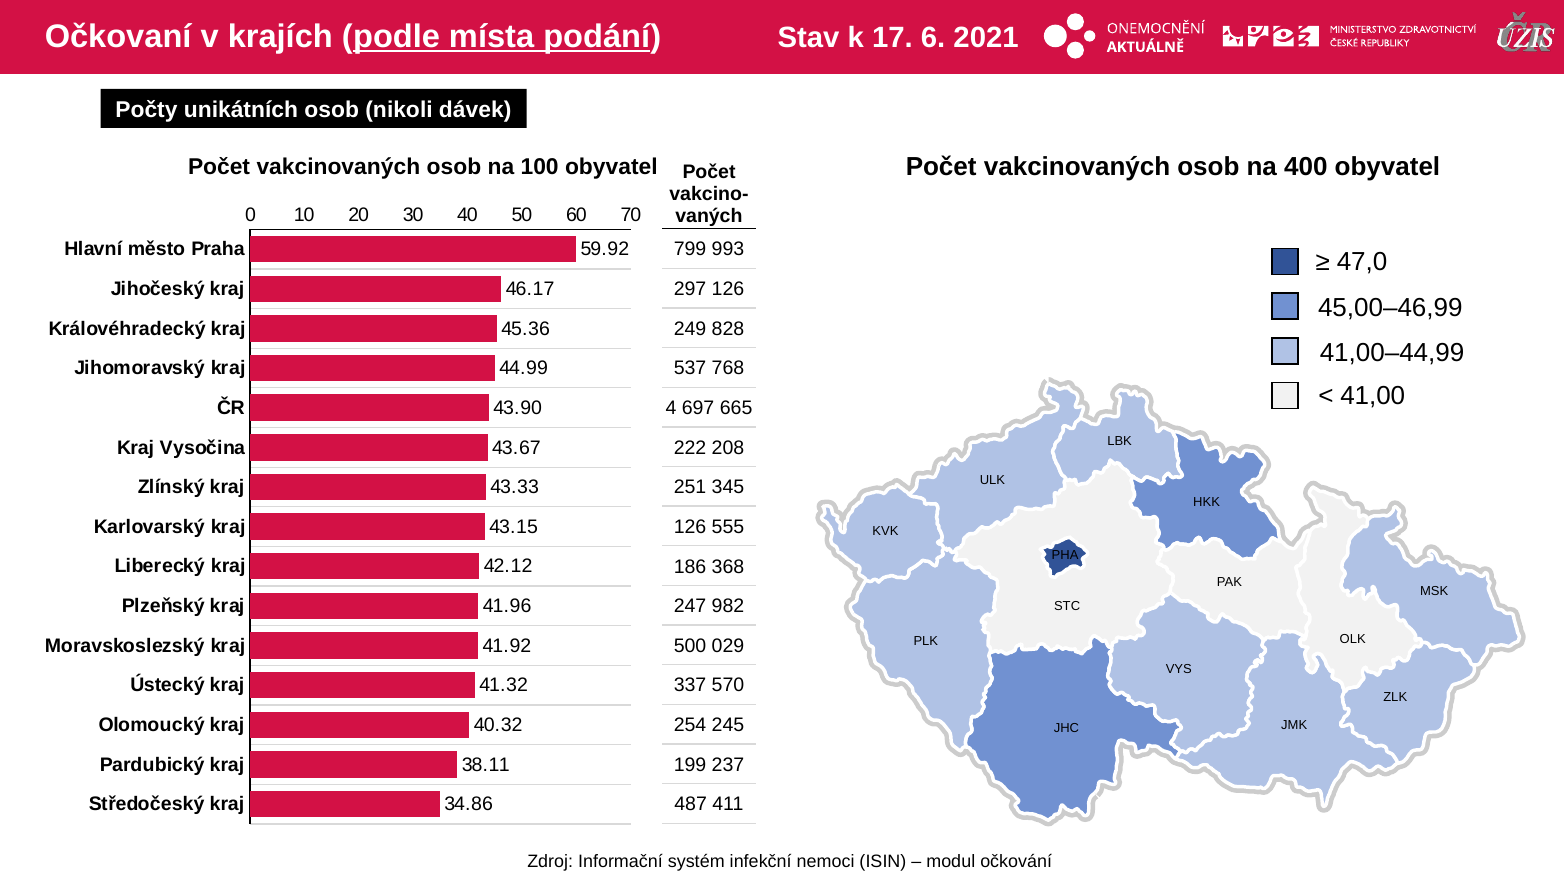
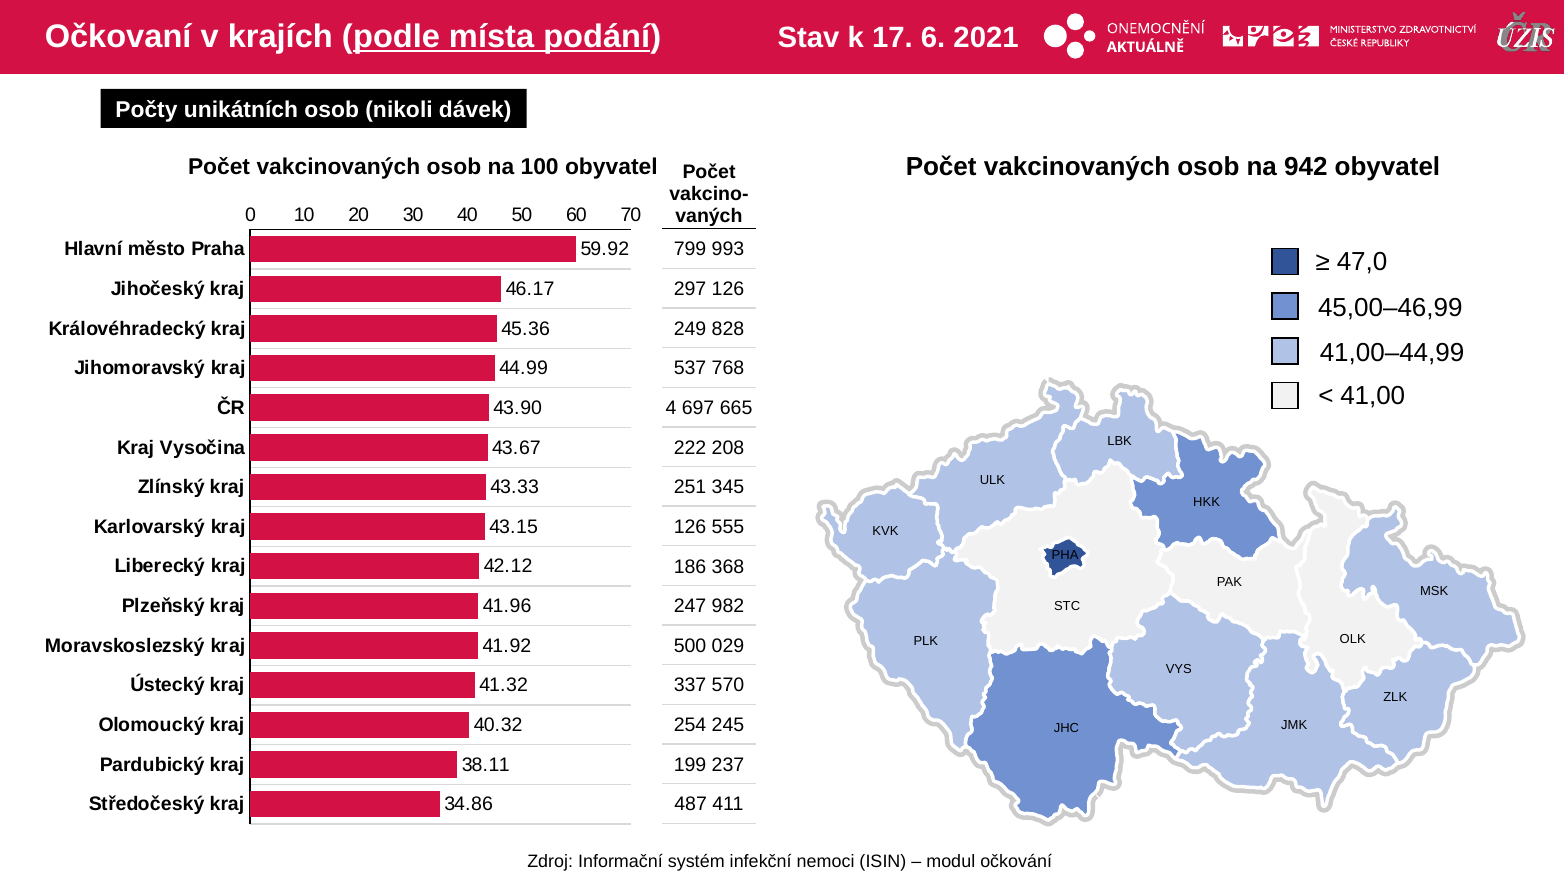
400: 400 -> 942 (1306, 167)
